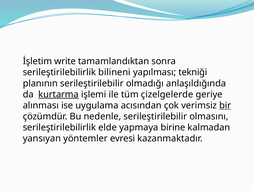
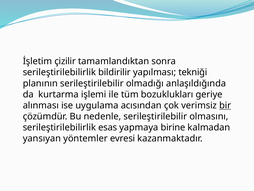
write: write -> çizilir (65, 61)
bilineni: bilineni -> bildirilir (115, 72)
kurtarma underline: present -> none (59, 94)
çizelgelerde: çizelgelerde -> bozuklukları (167, 94)
elde: elde -> esas (108, 127)
